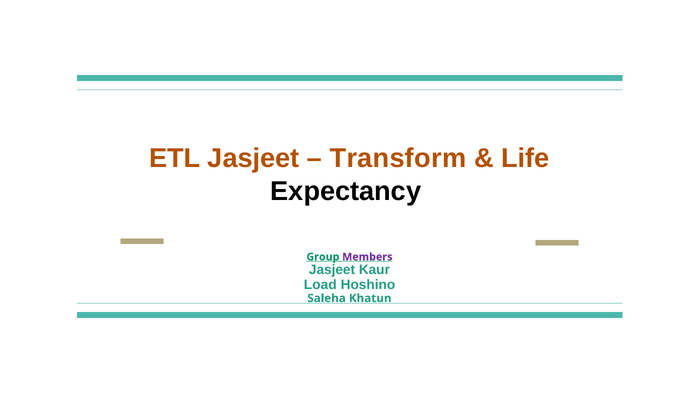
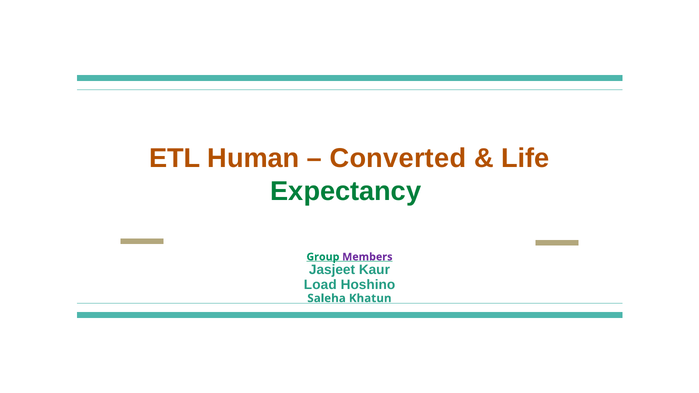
ETL Jasjeet: Jasjeet -> Human (253, 159)
Transform: Transform -> Converted (398, 159)
Expectancy colour: black -> green (346, 191)
